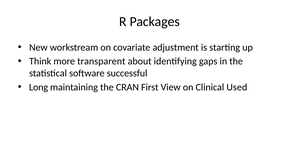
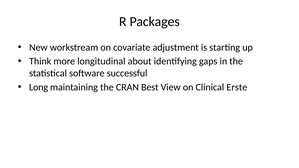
transparent: transparent -> longitudinal (101, 61)
First: First -> Best (150, 87)
Used: Used -> Erste (237, 87)
